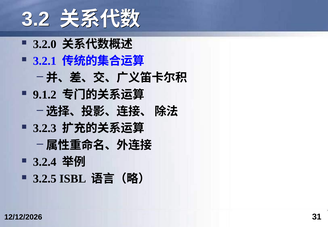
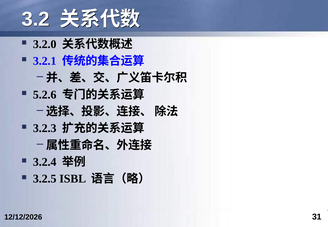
9.1.2: 9.1.2 -> 5.2.6 (45, 95)
